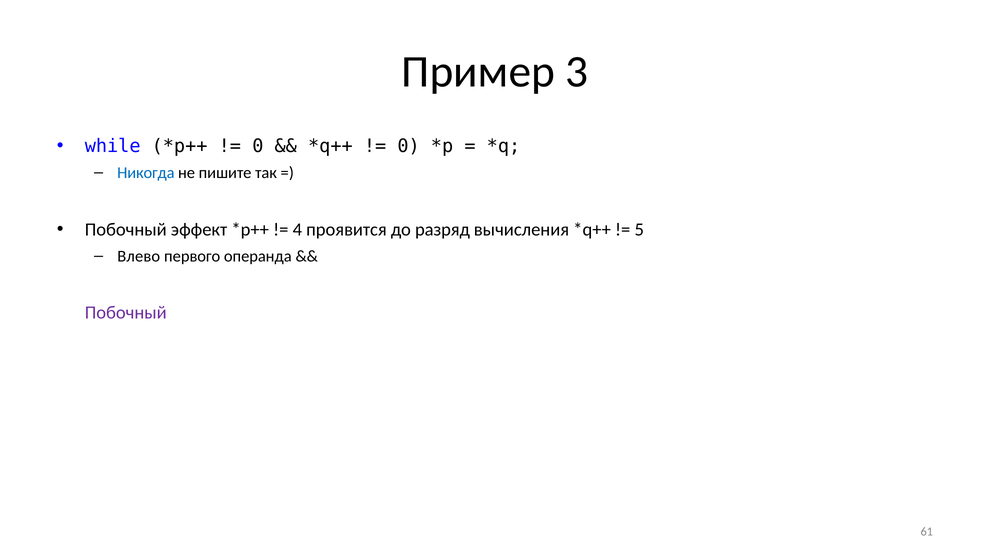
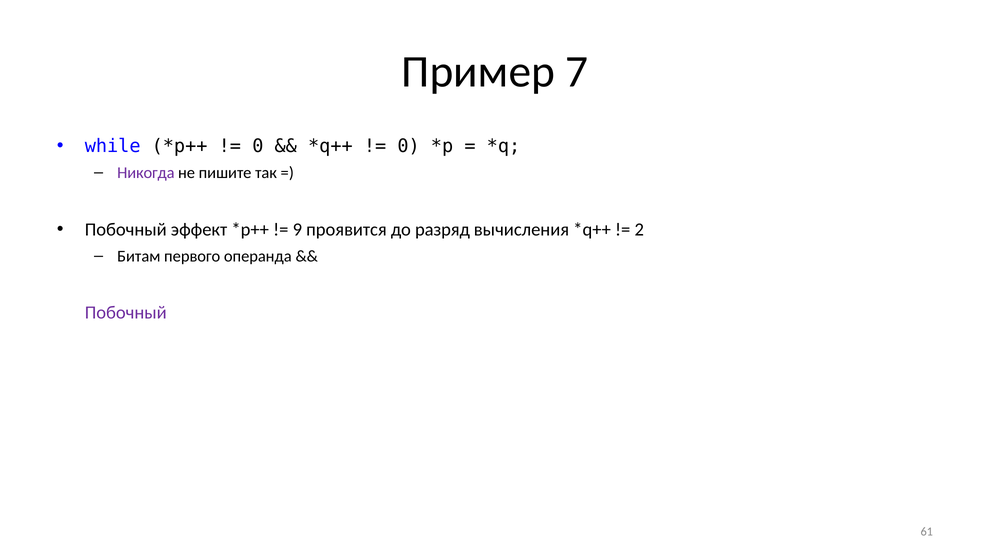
3: 3 -> 7 (577, 72)
Никогда colour: blue -> purple (146, 173)
4: 4 -> 9 (297, 229)
5: 5 -> 2 (639, 229)
Влево: Влево -> Битам (139, 256)
